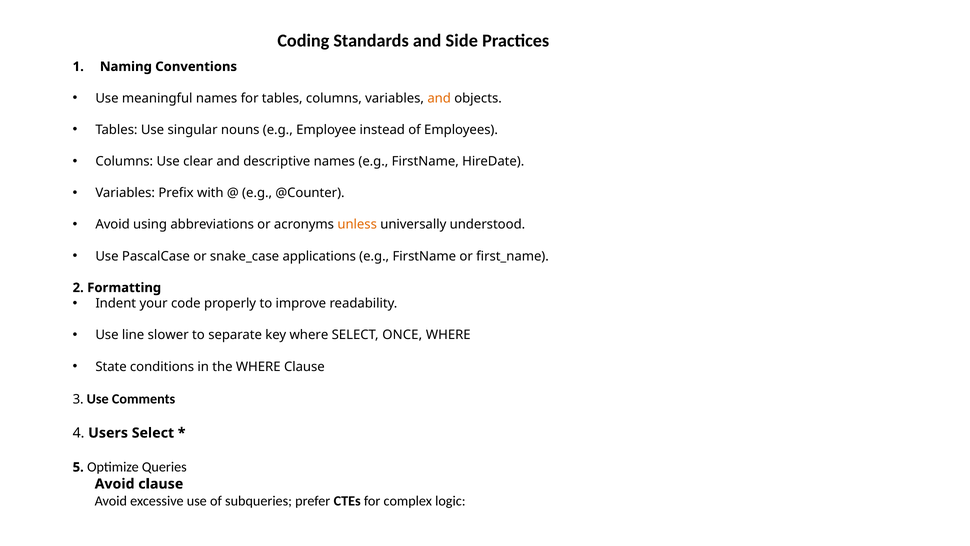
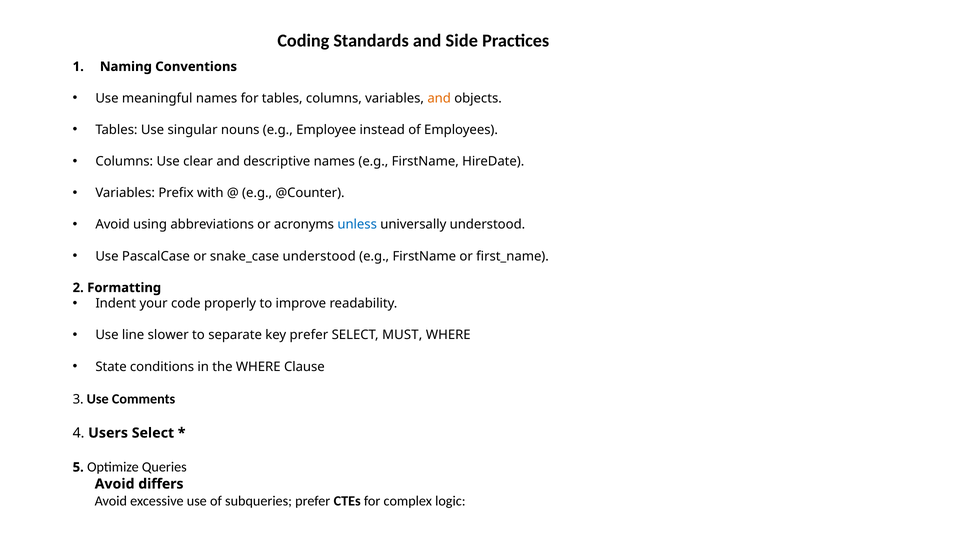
unless colour: orange -> blue (357, 224)
snake_case applications: applications -> understood (319, 256)
key where: where -> prefer (309, 335)
ONCE: ONCE -> MUST (402, 335)
Avoid clause: clause -> differs (161, 484)
